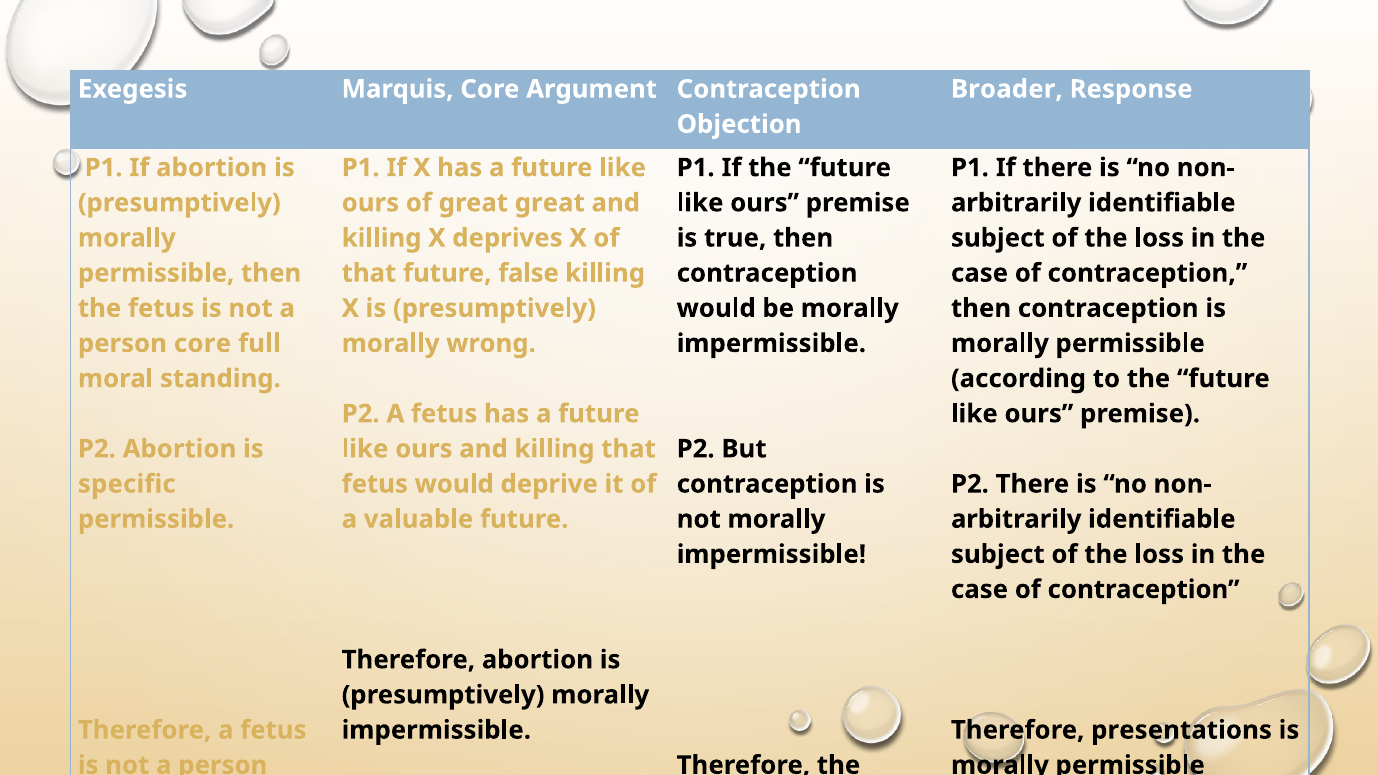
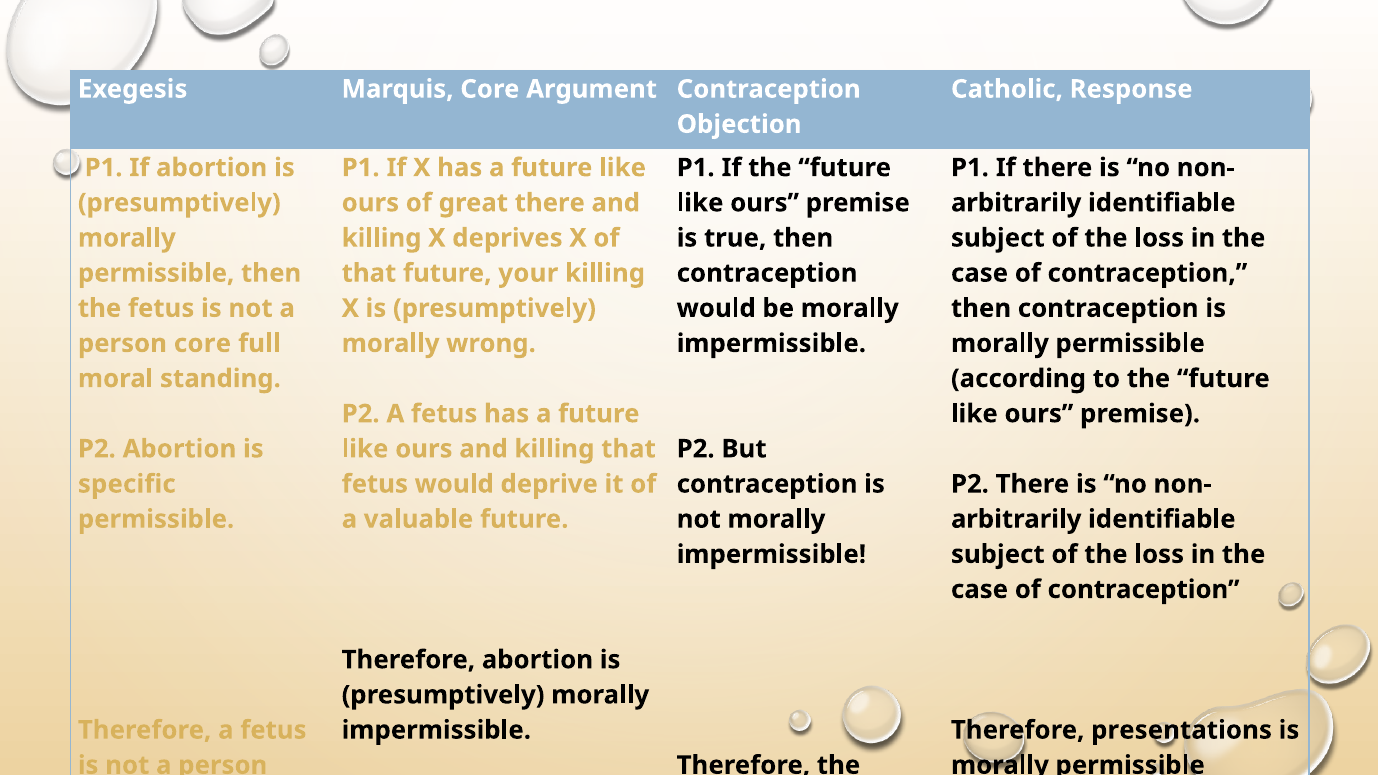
Broader: Broader -> Catholic (1007, 89)
great great: great -> there (550, 203)
future false: false -> your (528, 273)
